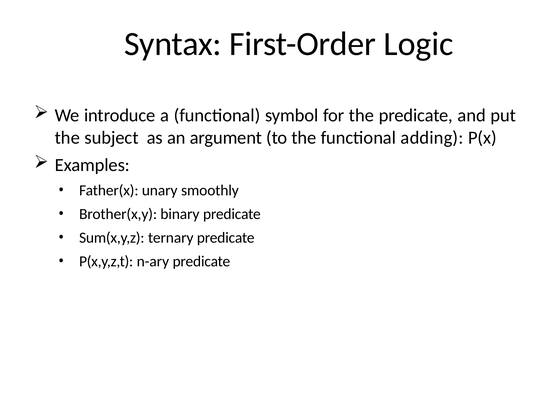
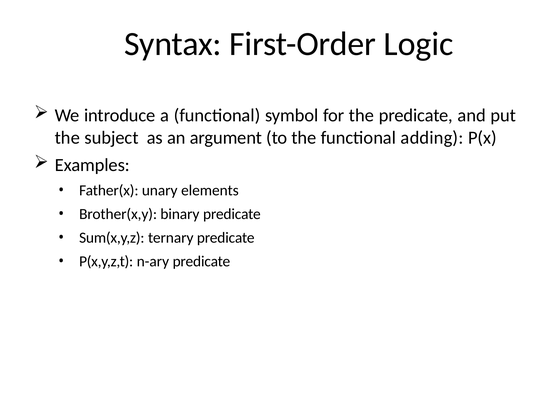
smoothly: smoothly -> elements (210, 190)
